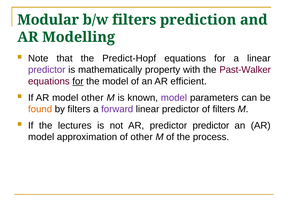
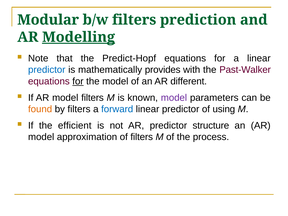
Modelling underline: none -> present (79, 37)
predictor colour: purple -> blue (47, 70)
property: property -> provides (163, 70)
efficient: efficient -> different (189, 81)
model other: other -> filters (93, 98)
forward colour: purple -> blue (117, 109)
of filters: filters -> using (224, 109)
lectures: lectures -> efficient (75, 125)
predictor predictor: predictor -> structure (211, 125)
of other: other -> filters (142, 137)
